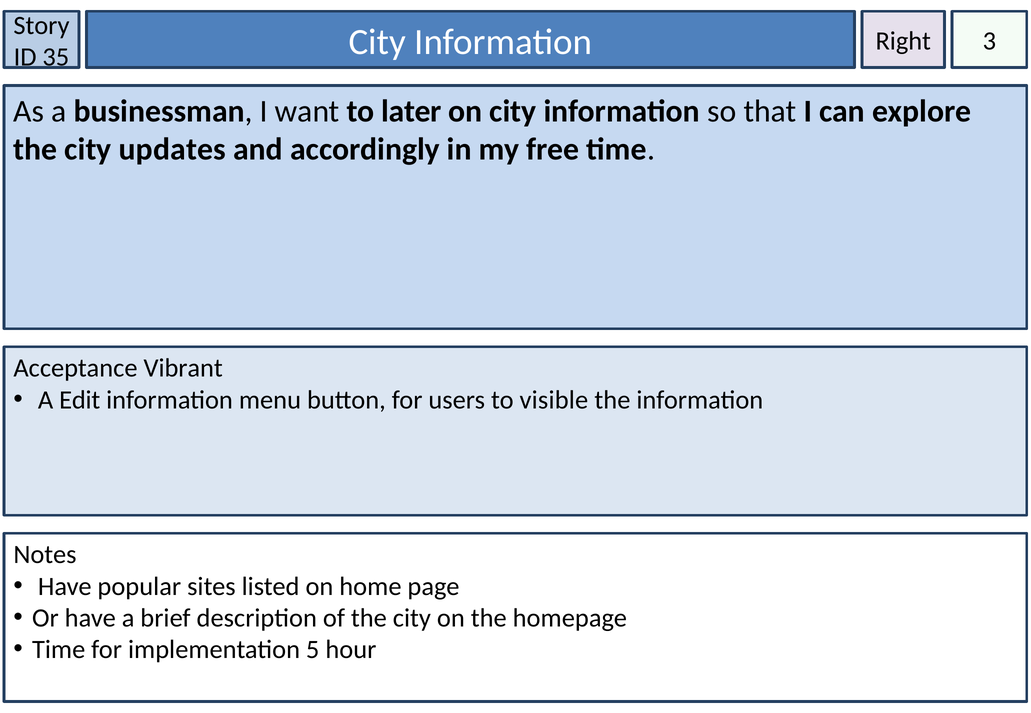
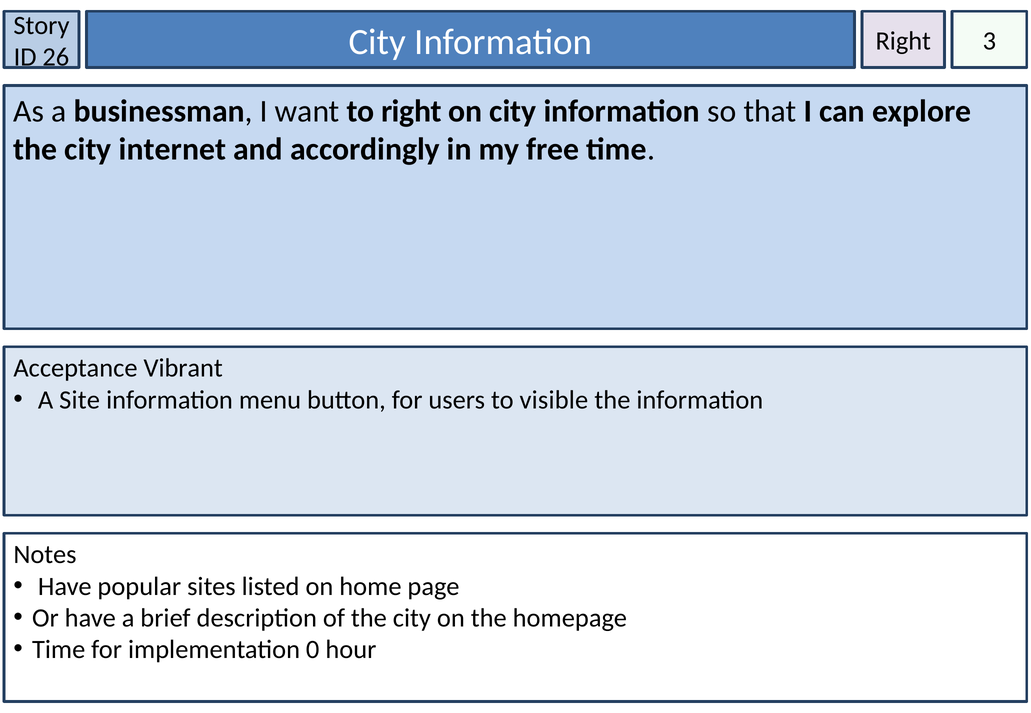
35: 35 -> 26 (56, 57)
to later: later -> right (411, 112)
updates: updates -> internet (172, 150)
Edit: Edit -> Site (80, 400)
5: 5 -> 0 (313, 650)
